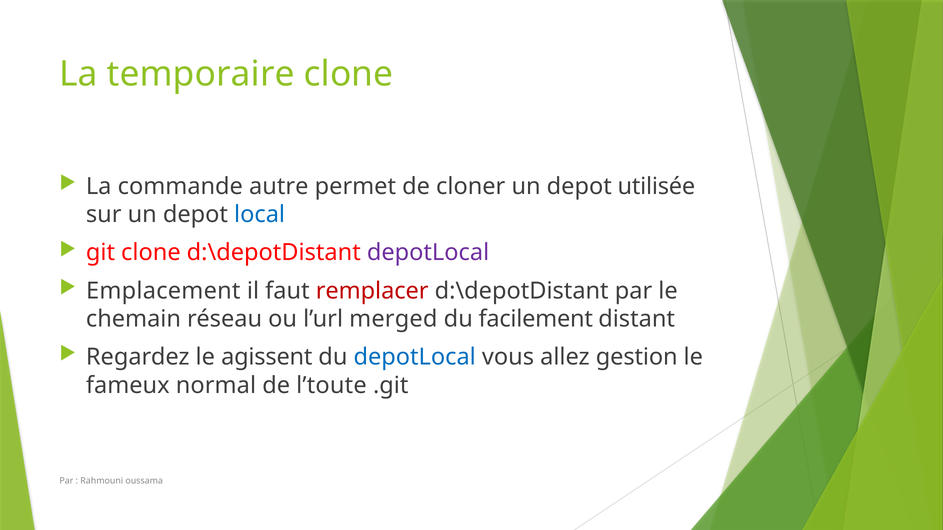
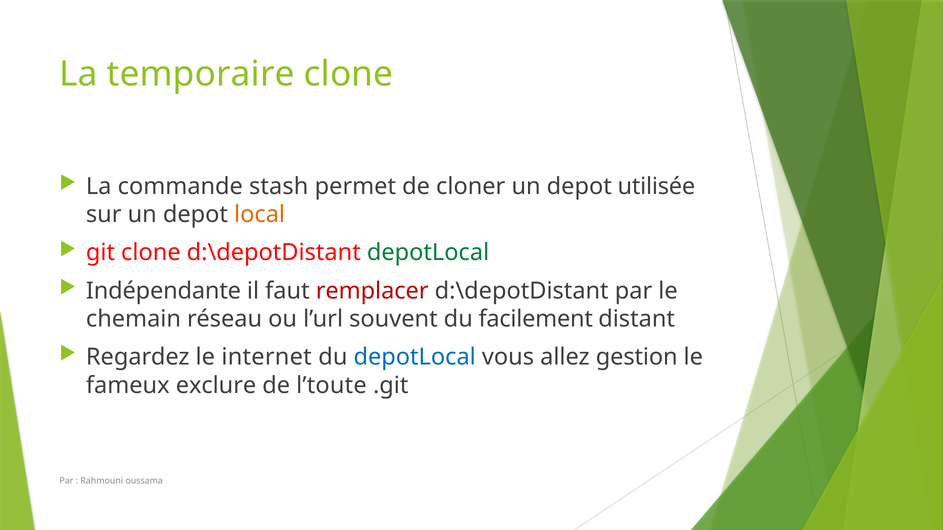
autre: autre -> stash (279, 186)
local colour: blue -> orange (260, 215)
depotLocal colour: purple -> green (428, 253)
Emplacement: Emplacement -> Indépendante (164, 291)
merged: merged -> souvent (393, 319)
agissent: agissent -> internet (267, 357)
normal: normal -> exclure (216, 386)
